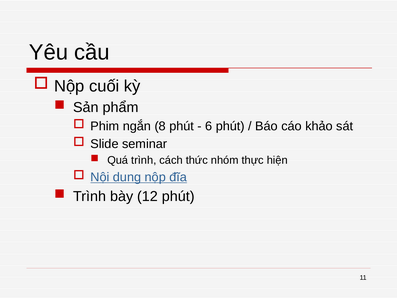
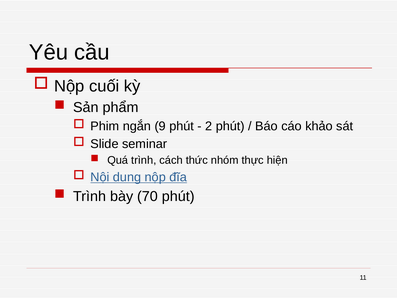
8: 8 -> 9 (160, 126)
6: 6 -> 2 (209, 126)
12: 12 -> 70 (147, 196)
